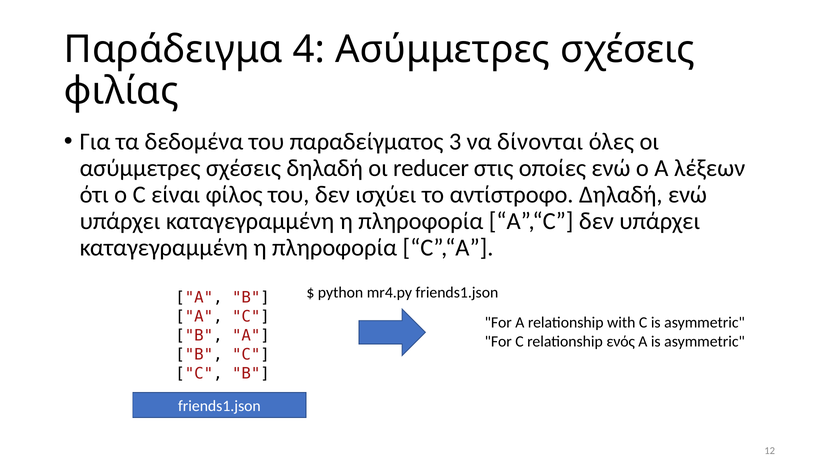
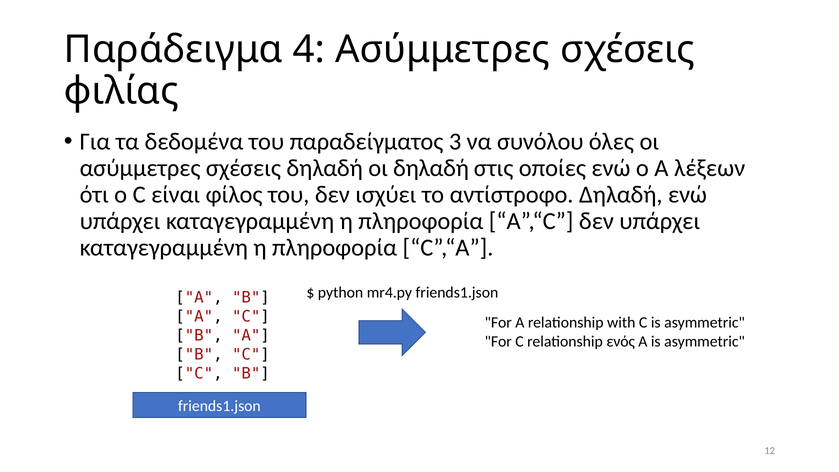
δίνονται: δίνονται -> συνόλου (540, 142)
οι reducer: reducer -> δηλαδή (431, 168)
